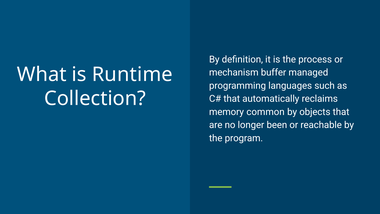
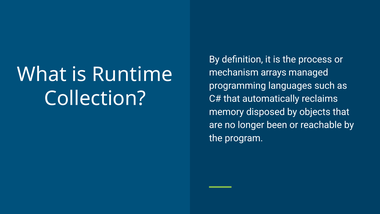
buffer: buffer -> arrays (274, 72)
common: common -> disposed (266, 112)
